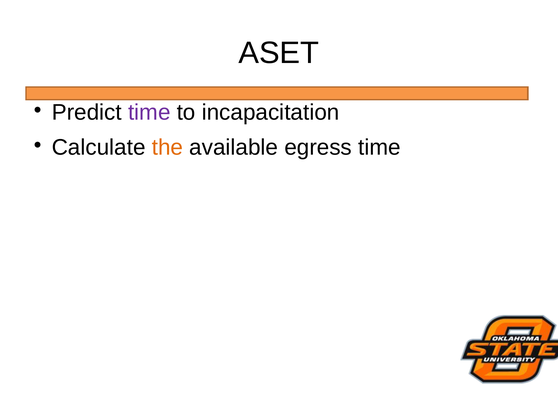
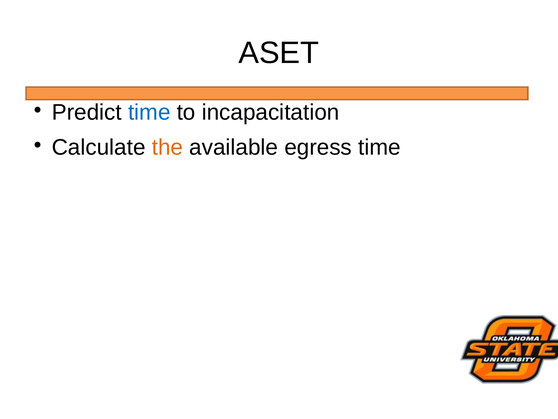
time colour: purple -> blue (149, 112)
